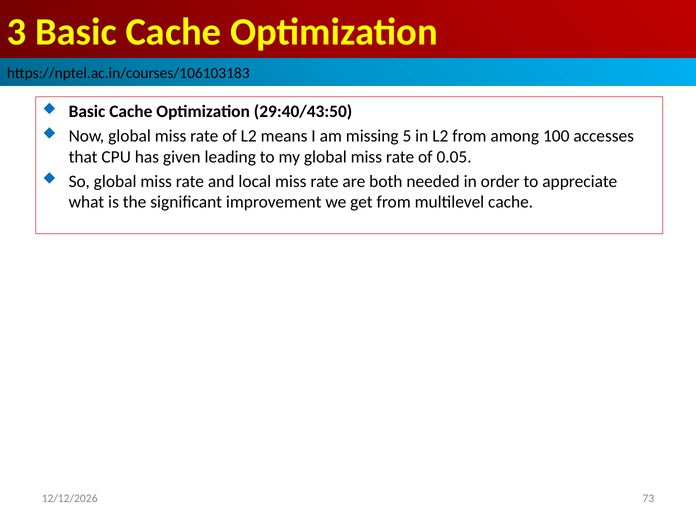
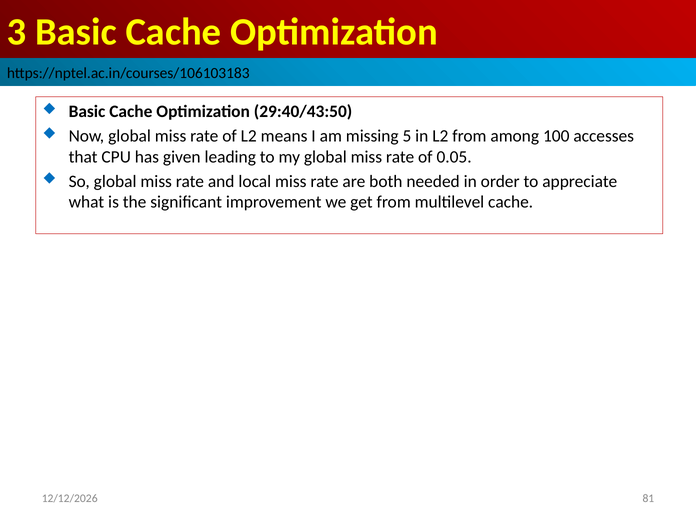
73: 73 -> 81 (648, 498)
